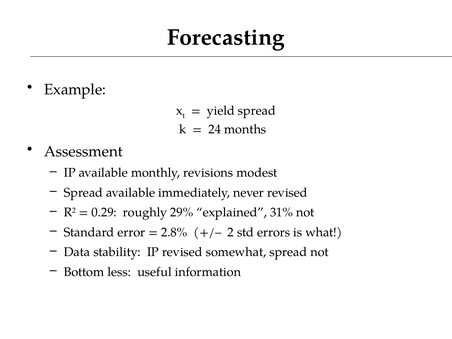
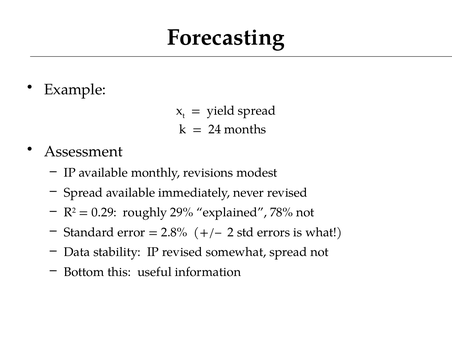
31%: 31% -> 78% (282, 212)
less: less -> this (119, 272)
